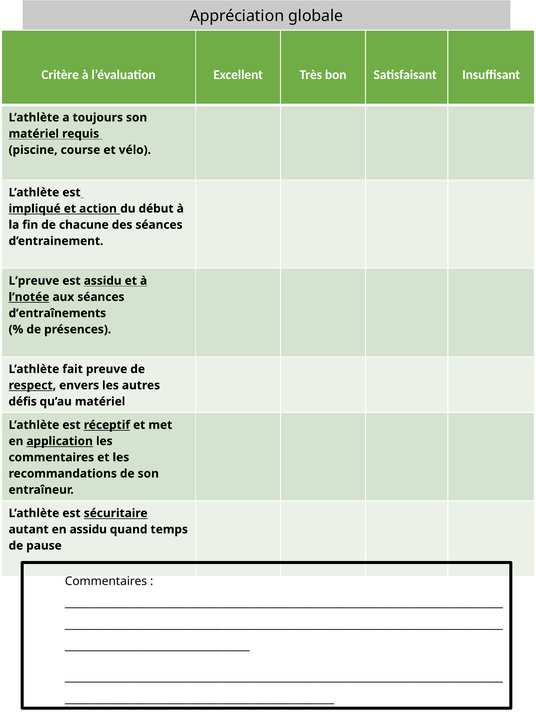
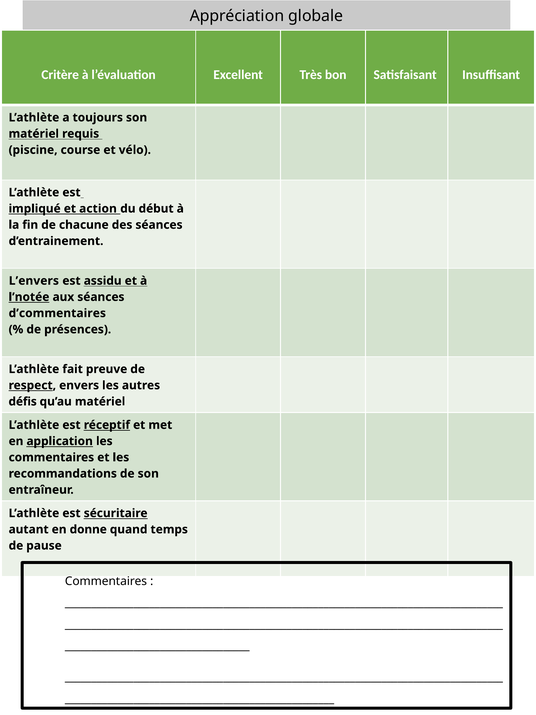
L’preuve: L’preuve -> L’envers (34, 281)
d’entraînements: d’entraînements -> d’commentaires (57, 313)
en assidu: assidu -> donne (88, 529)
